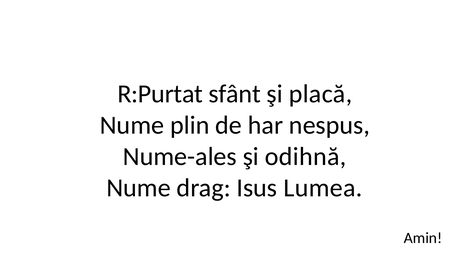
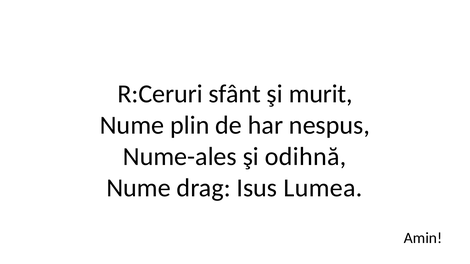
R:Purtat: R:Purtat -> R:Ceruri (160, 94)
placă: placă -> murit (321, 94)
